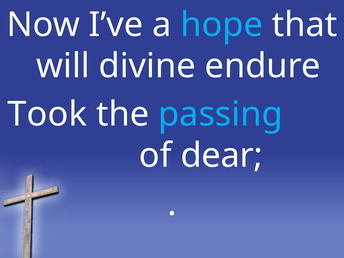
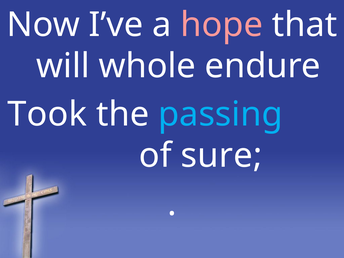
hope colour: light blue -> pink (222, 25)
divine: divine -> whole (147, 66)
dear: dear -> sure (221, 155)
